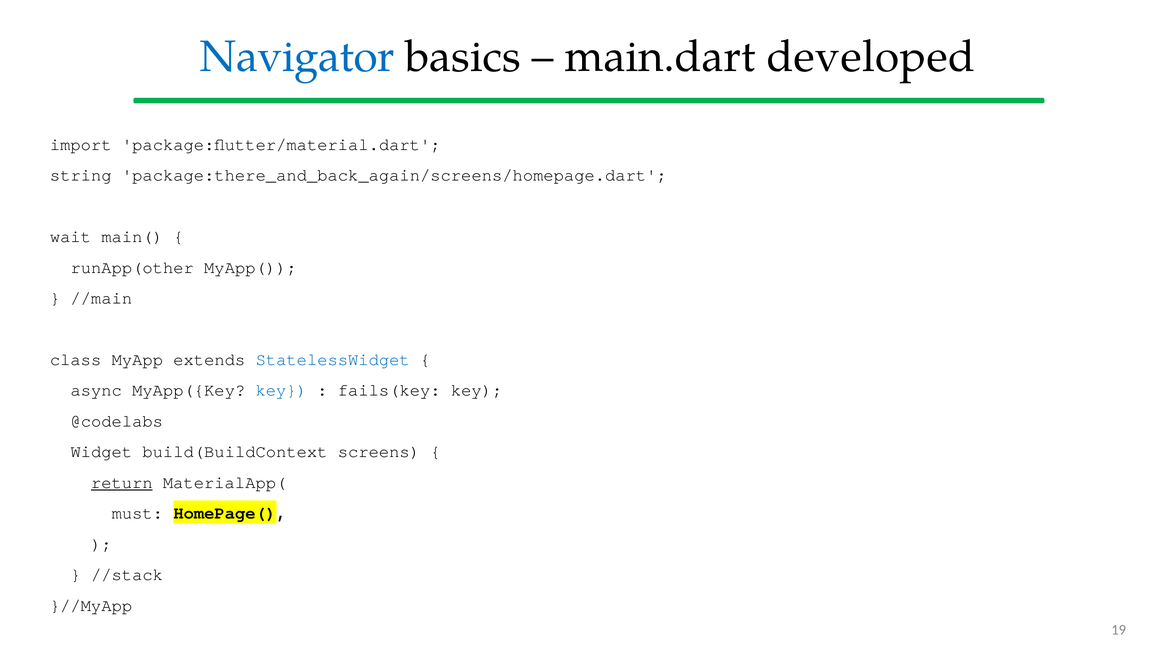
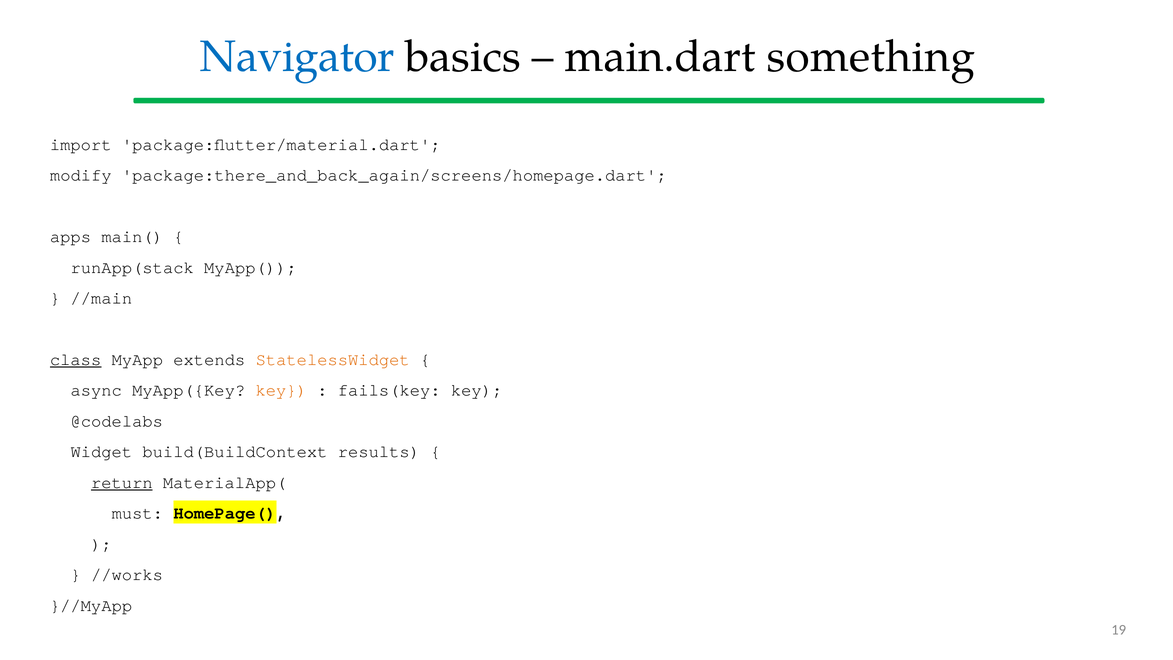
developed: developed -> something (871, 57)
string: string -> modify (81, 175)
wait: wait -> apps (70, 237)
runApp(other: runApp(other -> runApp(stack (132, 267)
class underline: none -> present (76, 359)
StatelessWidget colour: blue -> orange (333, 359)
key colour: blue -> orange (281, 390)
screens: screens -> results (379, 452)
//stack: //stack -> //works (127, 575)
